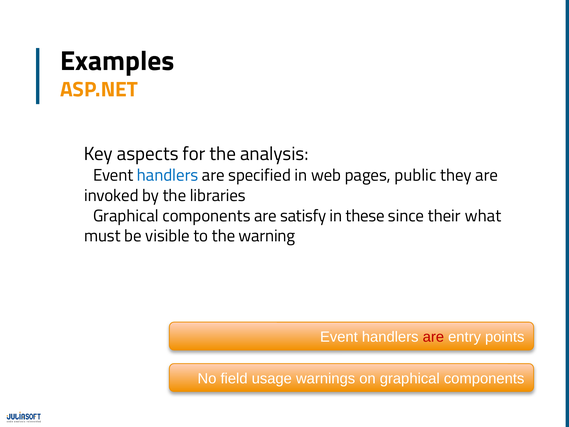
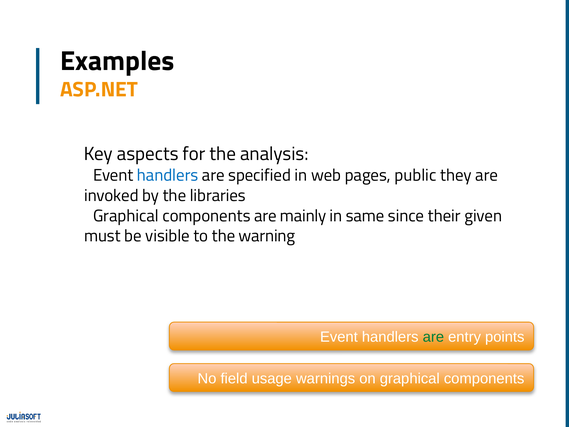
satisfy: satisfy -> mainly (303, 216)
these: these -> same (365, 216)
what: what -> given (483, 216)
are colour: red -> green (433, 337)
